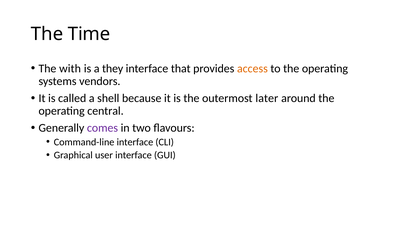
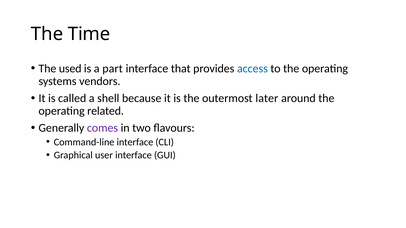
with: with -> used (70, 69)
they: they -> part (113, 69)
access colour: orange -> blue (252, 69)
central: central -> related (106, 111)
